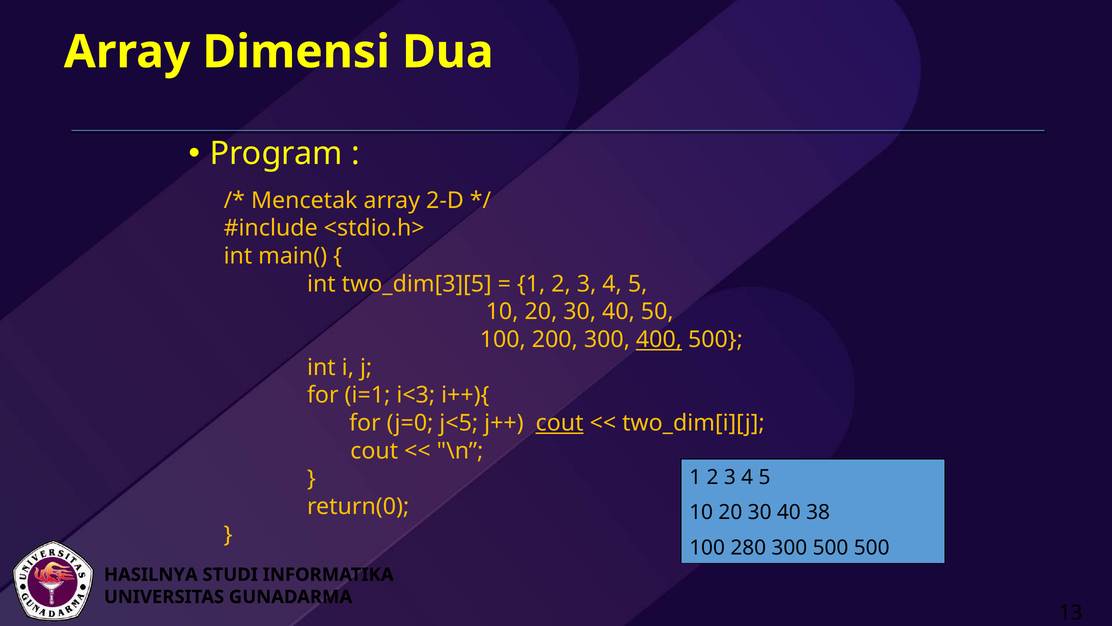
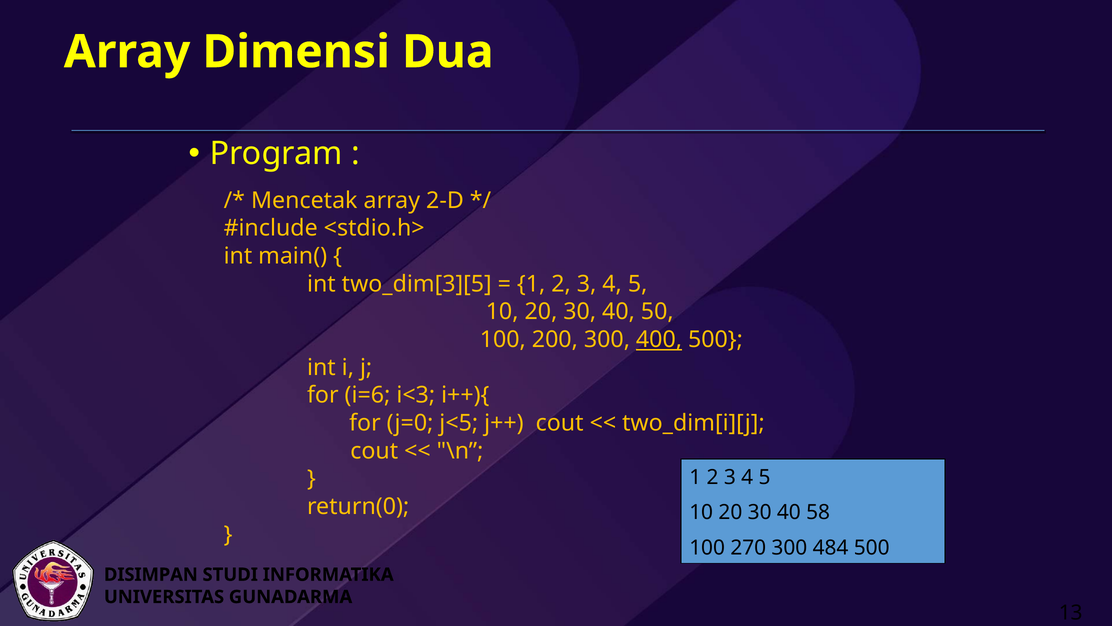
i=1: i=1 -> i=6 (367, 395)
cout underline: present -> none (560, 423)
38: 38 -> 58 (818, 512)
280: 280 -> 270 (748, 548)
300 500: 500 -> 484 (831, 548)
HASILNYA: HASILNYA -> DISIMPAN (151, 574)
